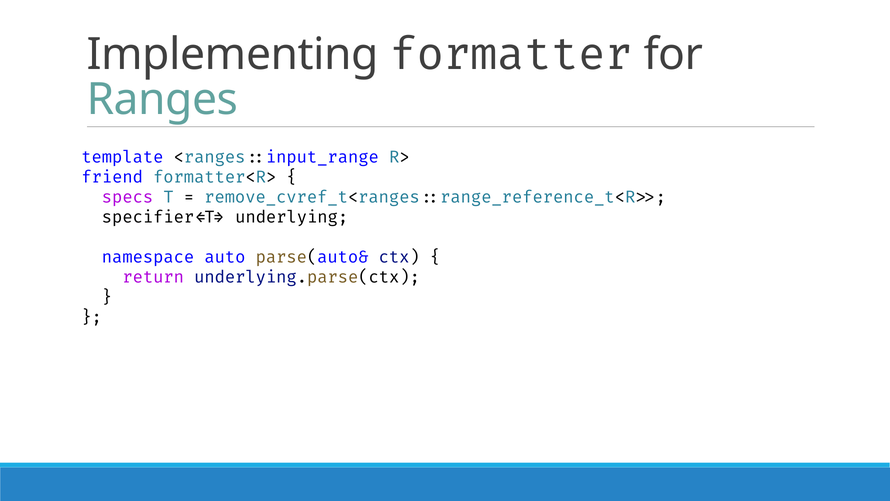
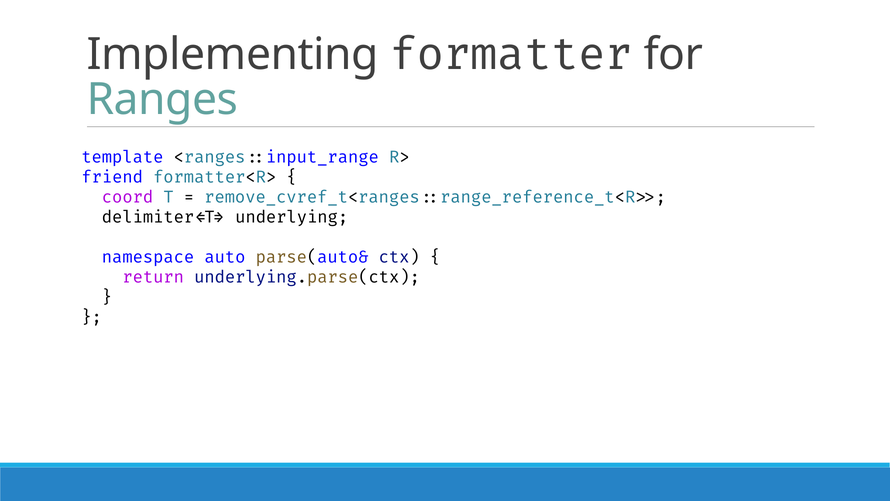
specs: specs -> coord (128, 197)
specifier<T>: specifier<T> -> delimiter<T> (163, 217)
